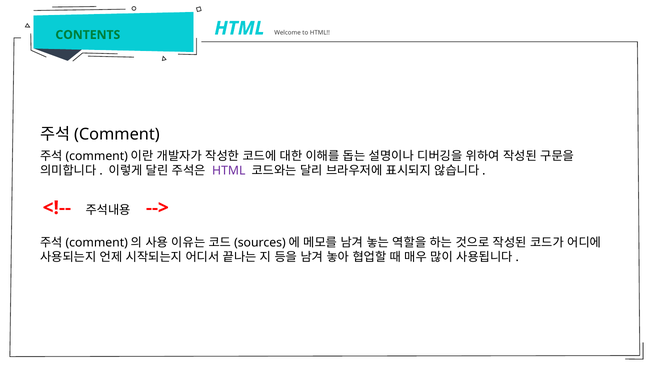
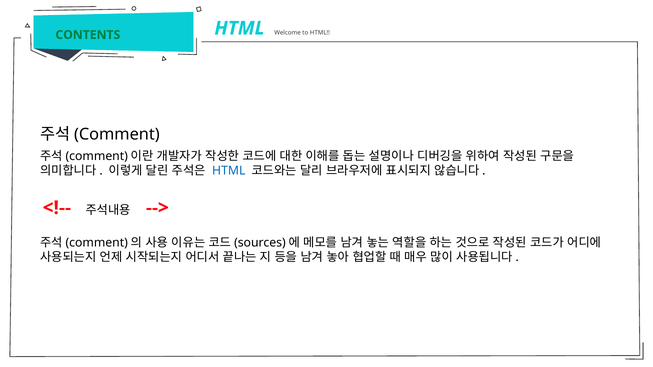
HTML colour: purple -> blue (229, 171)
